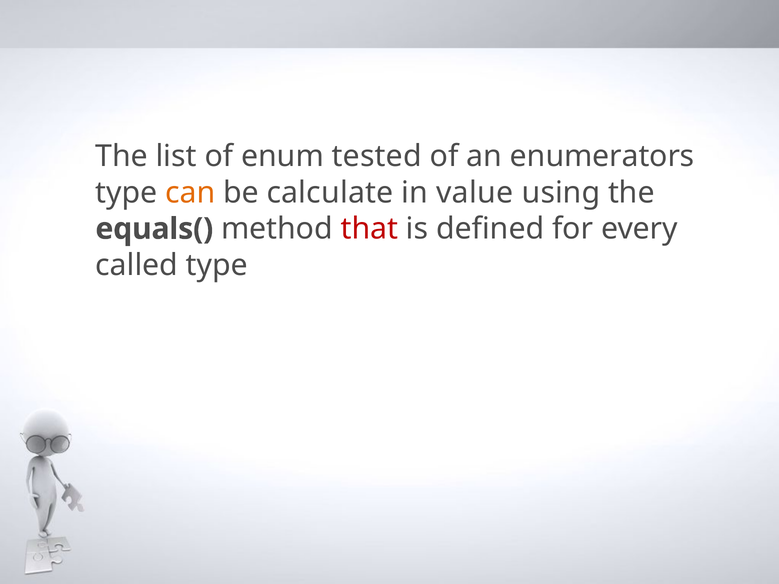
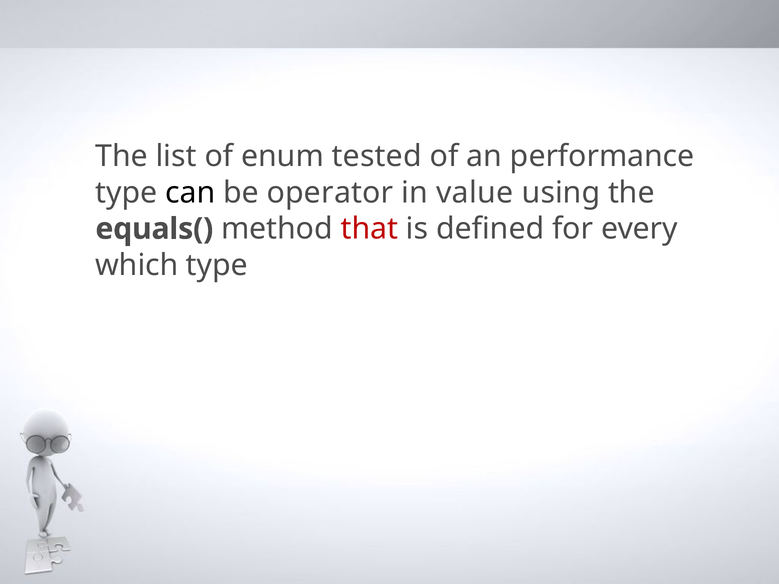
enumerators: enumerators -> performance (602, 156)
can colour: orange -> black (190, 193)
calculate: calculate -> operator (330, 193)
called: called -> which (137, 265)
